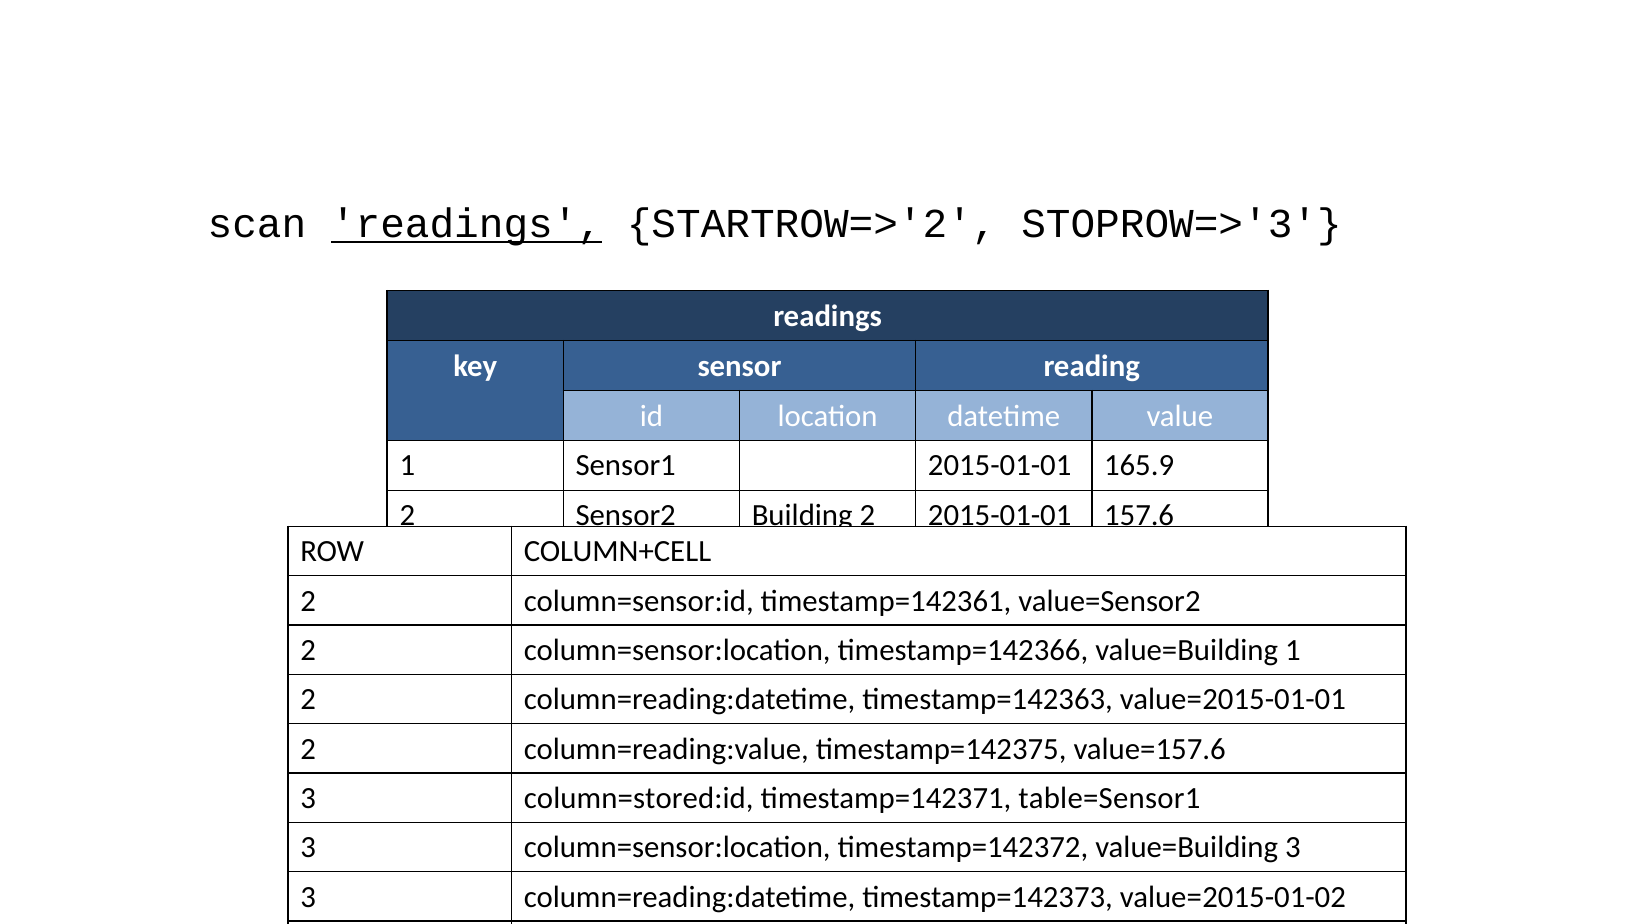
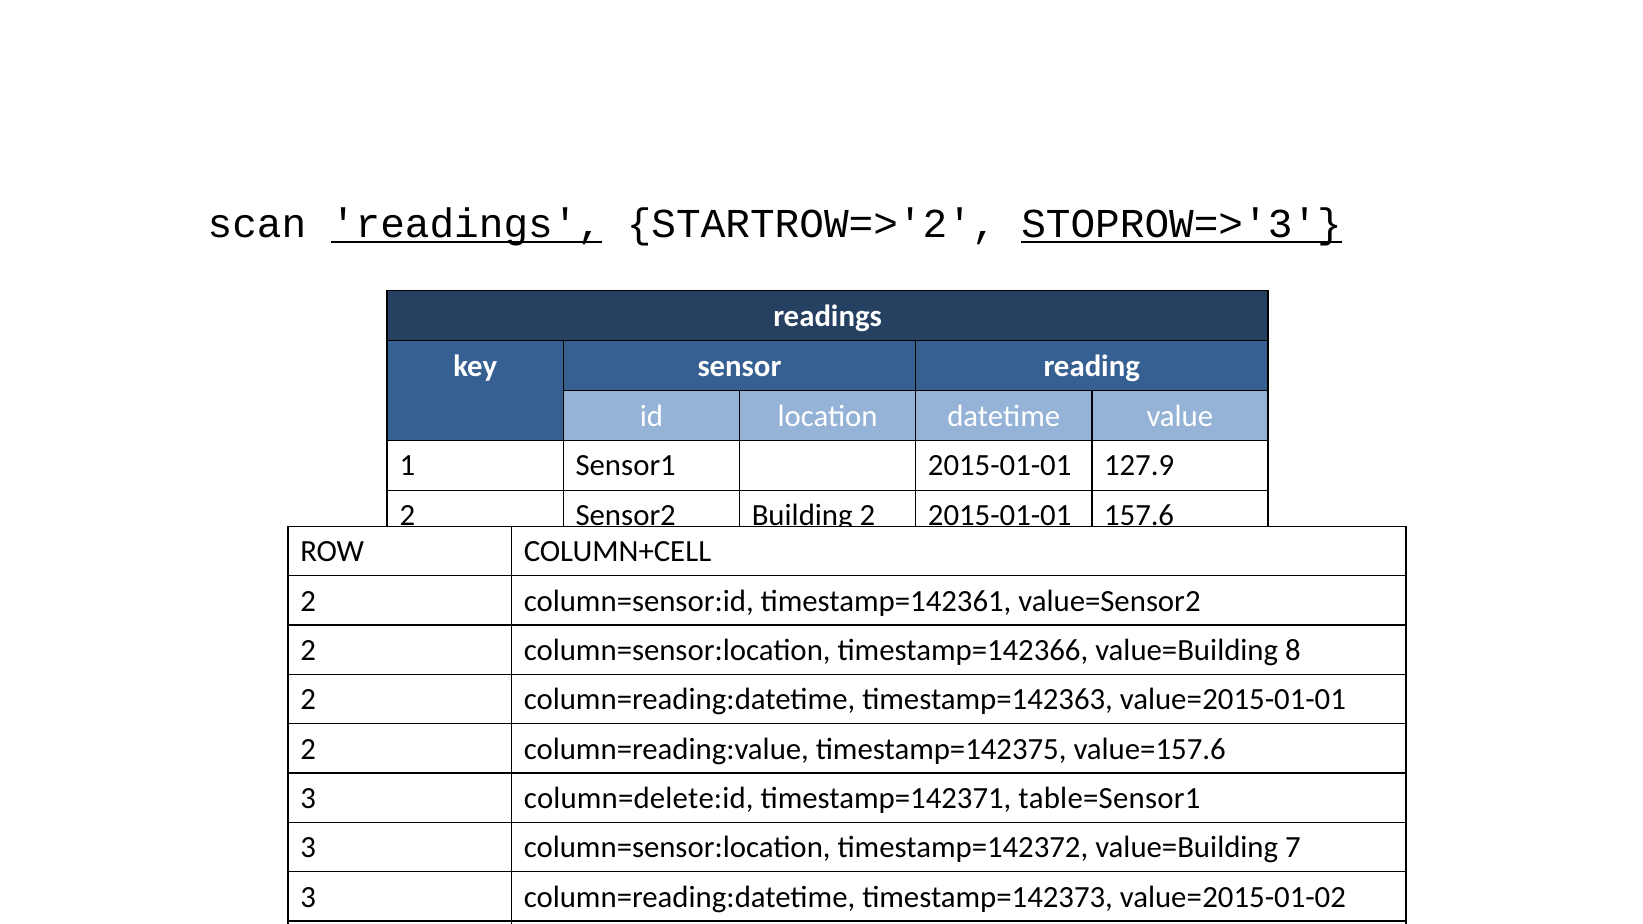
STOPROW=>'3 underline: none -> present (1182, 224)
165.9: 165.9 -> 127.9 (1139, 466)
1: 1 -> 8 (1293, 650)
column=stored:id: column=stored:id -> column=delete:id (639, 799)
value=Building 3: 3 -> 7 (1293, 848)
